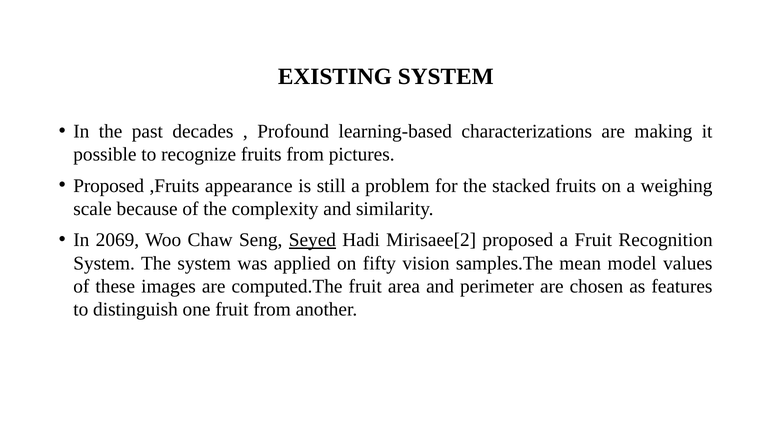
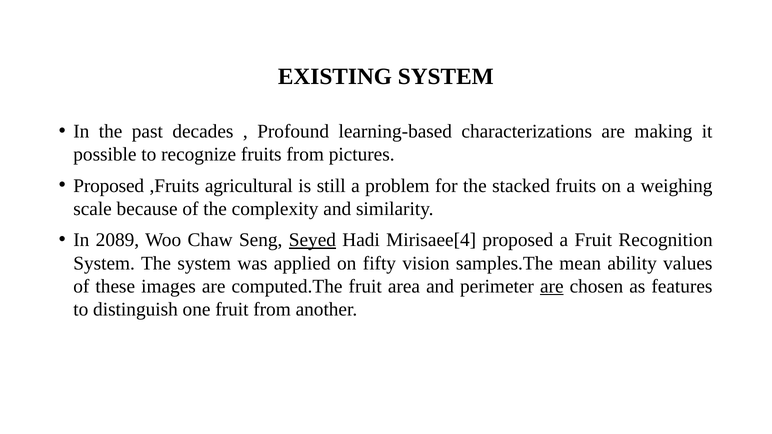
appearance: appearance -> agricultural (249, 186)
2069: 2069 -> 2089 (117, 240)
Mirisaee[2: Mirisaee[2 -> Mirisaee[4 (431, 240)
model: model -> ability (632, 263)
are underline: none -> present (552, 286)
